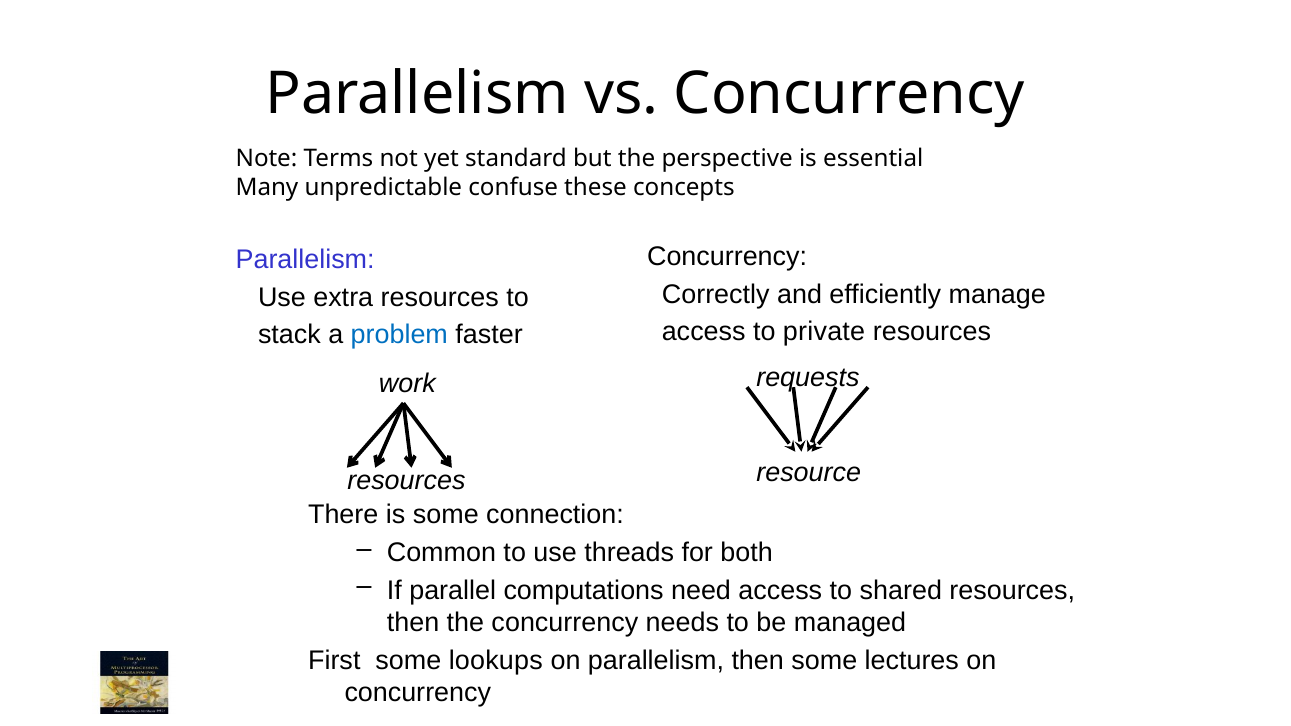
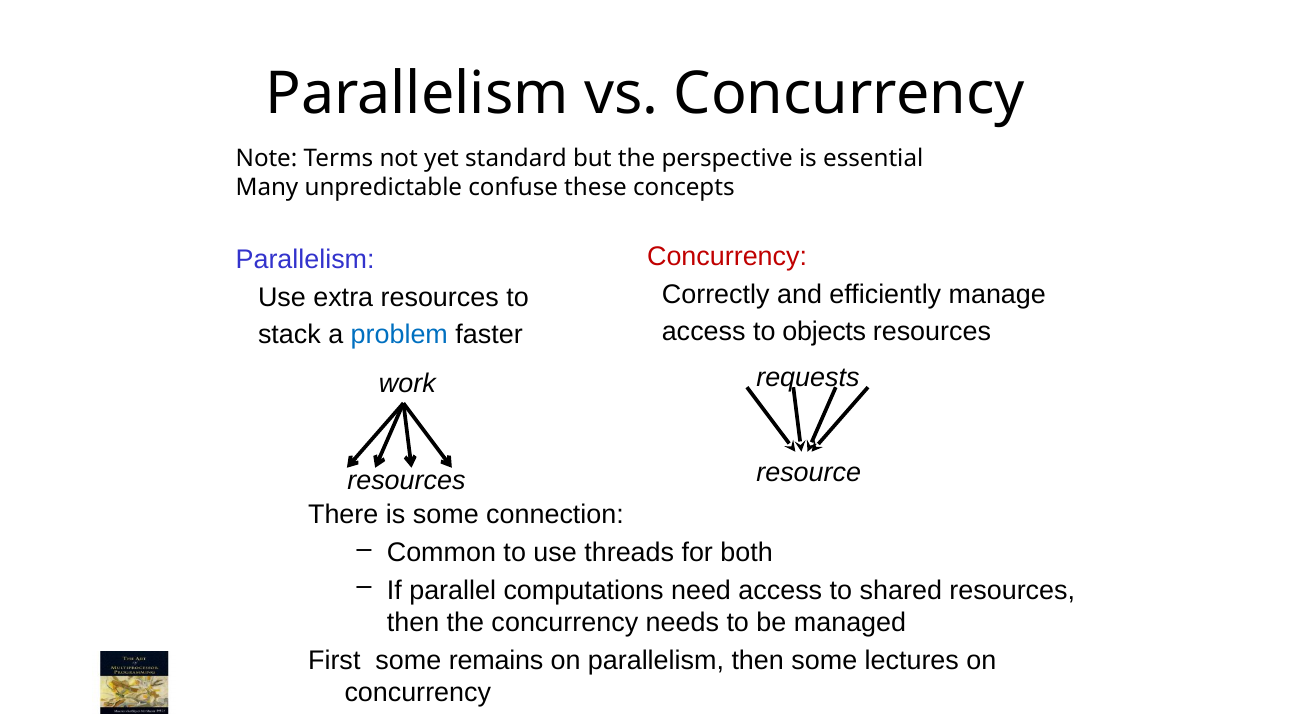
Concurrency colour: black -> red (727, 257)
private: private -> objects (824, 332)
lookups: lookups -> remains (496, 660)
